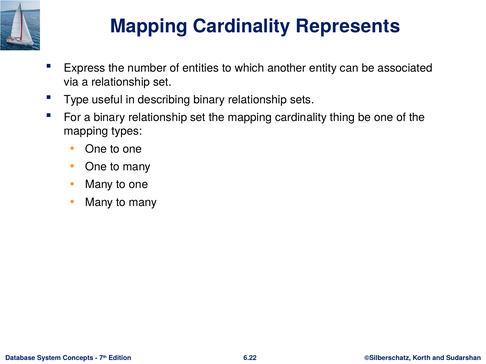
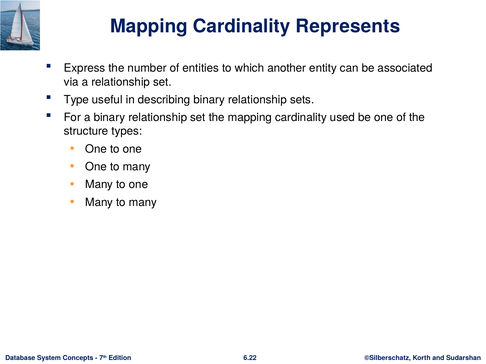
thing: thing -> used (342, 118)
mapping: mapping -> structure (86, 131)
